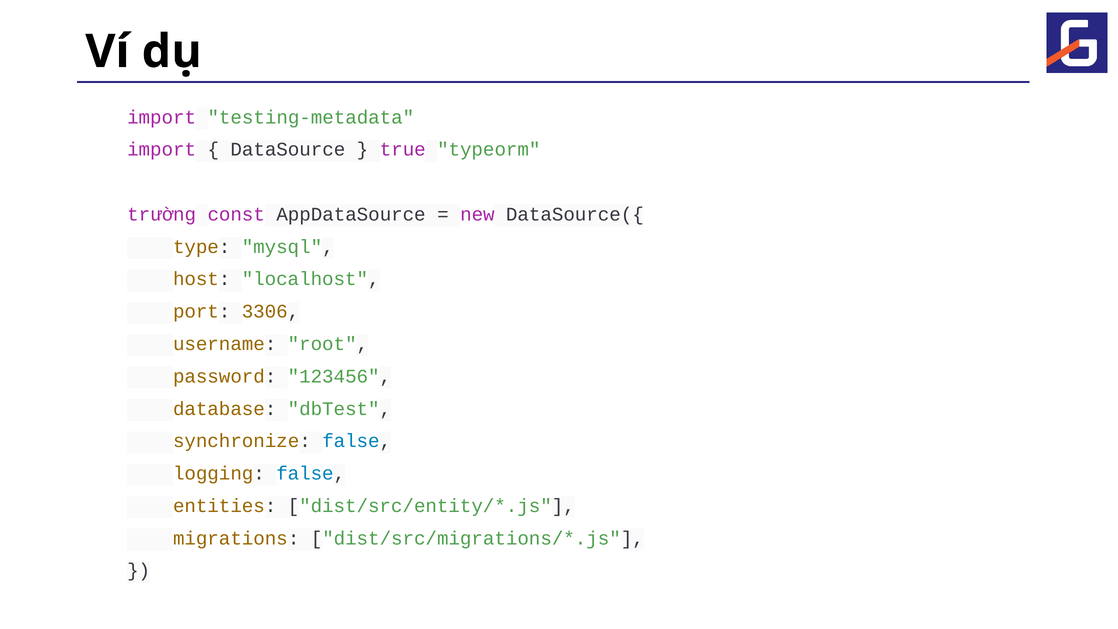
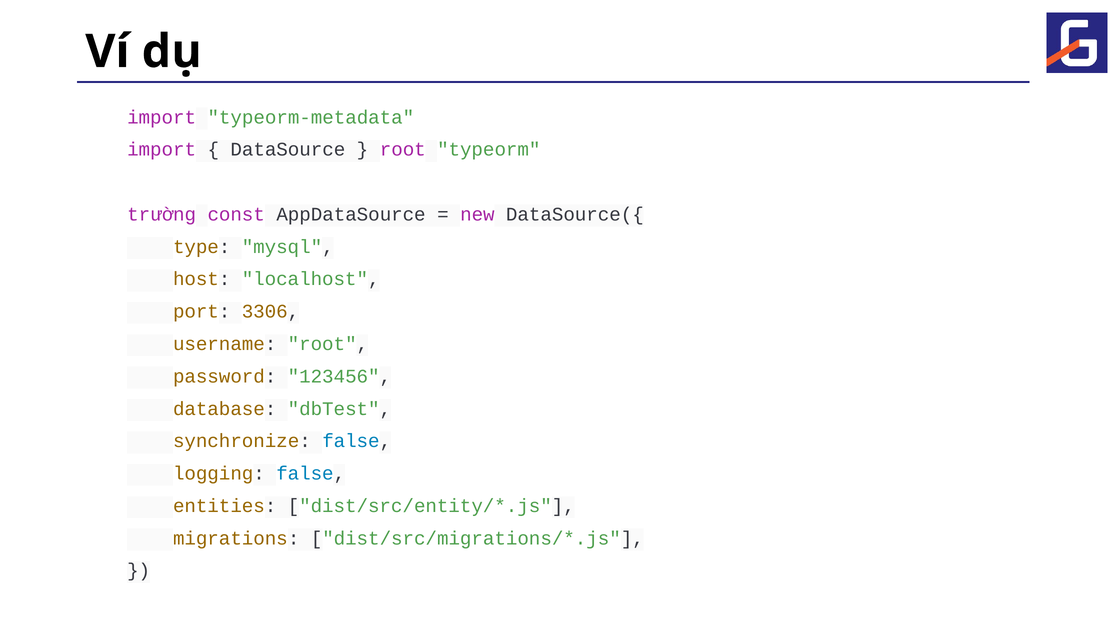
testing-metadata: testing-metadata -> typeorm-metadata (311, 117)
true: true -> root (403, 150)
